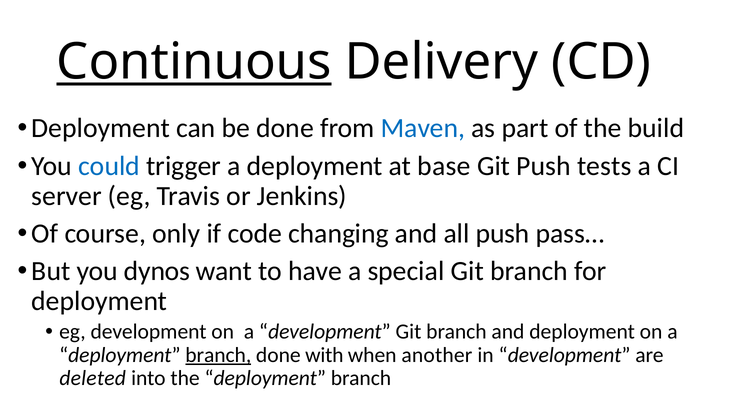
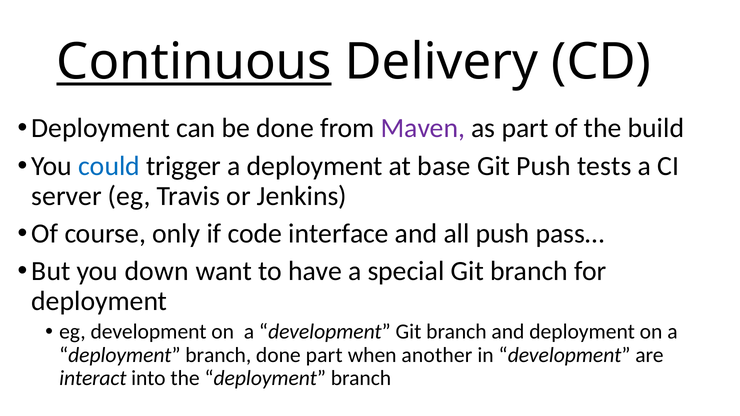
Maven colour: blue -> purple (423, 128)
changing: changing -> interface (339, 234)
dynos: dynos -> down (157, 271)
branch underline: present -> none (218, 355)
done with: with -> part (324, 355)
deleted: deleted -> interact (93, 379)
